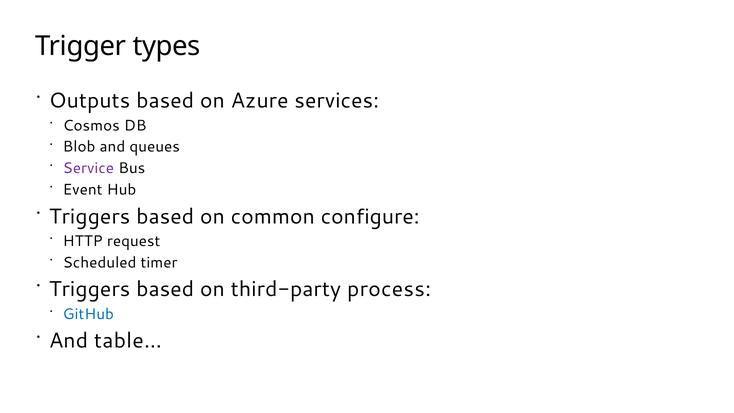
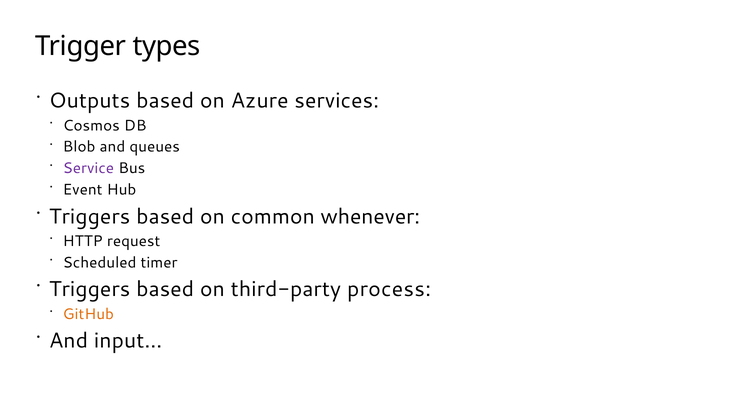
configure: configure -> whenever (370, 216)
GitHub colour: blue -> orange (88, 314)
table…: table… -> input… (128, 341)
